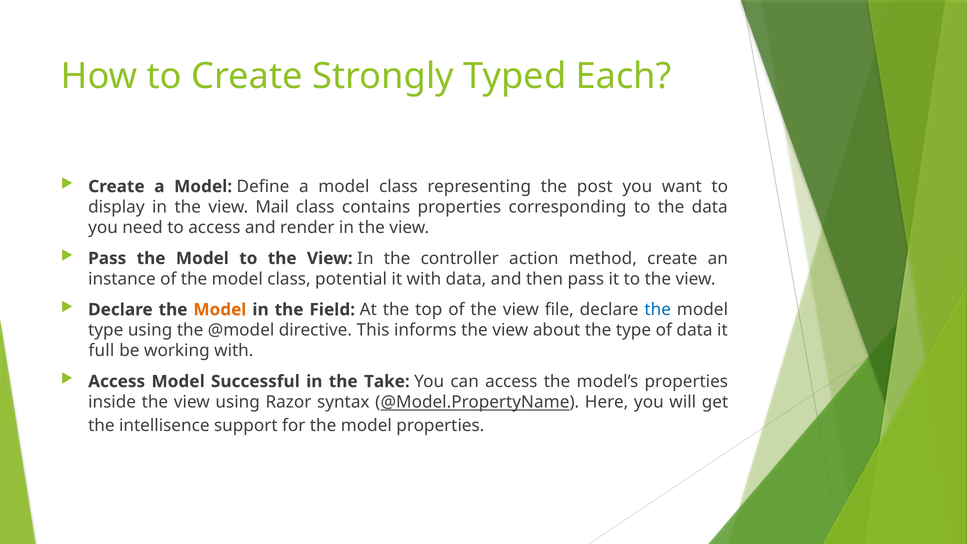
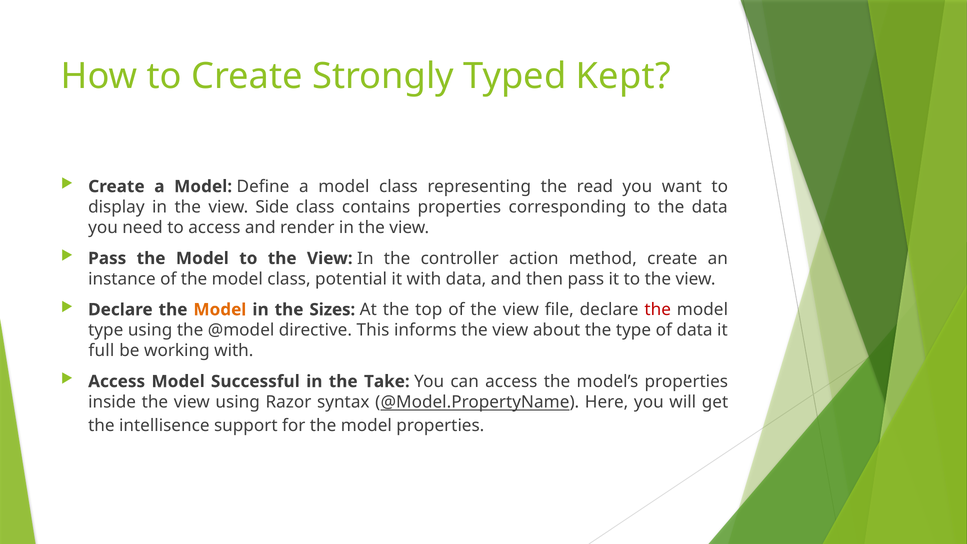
Each: Each -> Kept (623, 76)
post: post -> read (595, 187)
Mail: Mail -> Side (272, 207)
Field: Field -> Sizes (332, 310)
the colour: blue -> red (658, 310)
